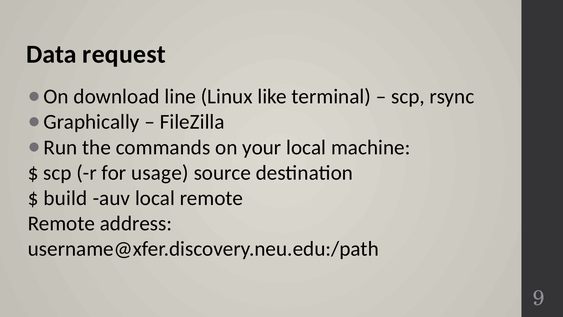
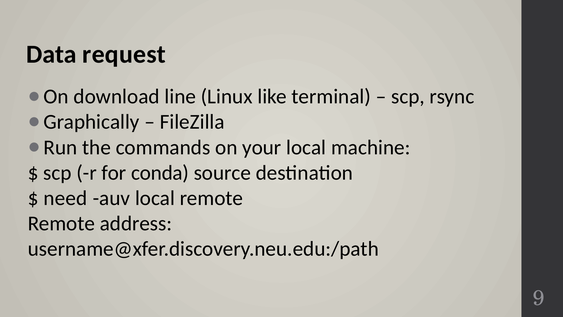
usage: usage -> conda (160, 173)
build: build -> need (65, 198)
